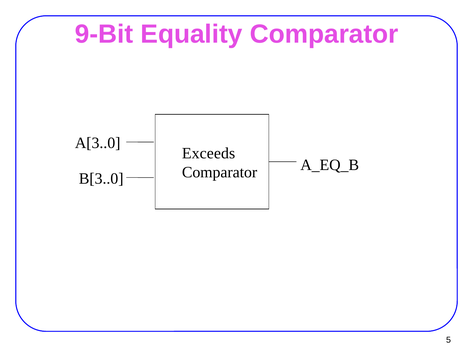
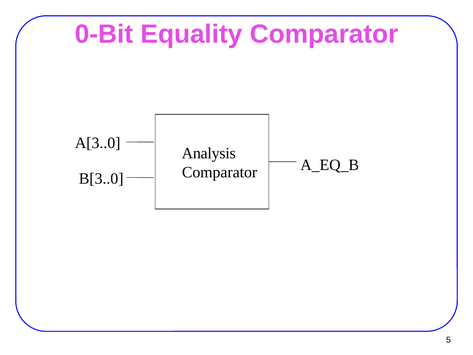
9-Bit: 9-Bit -> 0-Bit (104, 34)
Exceeds: Exceeds -> Analysis (209, 153)
